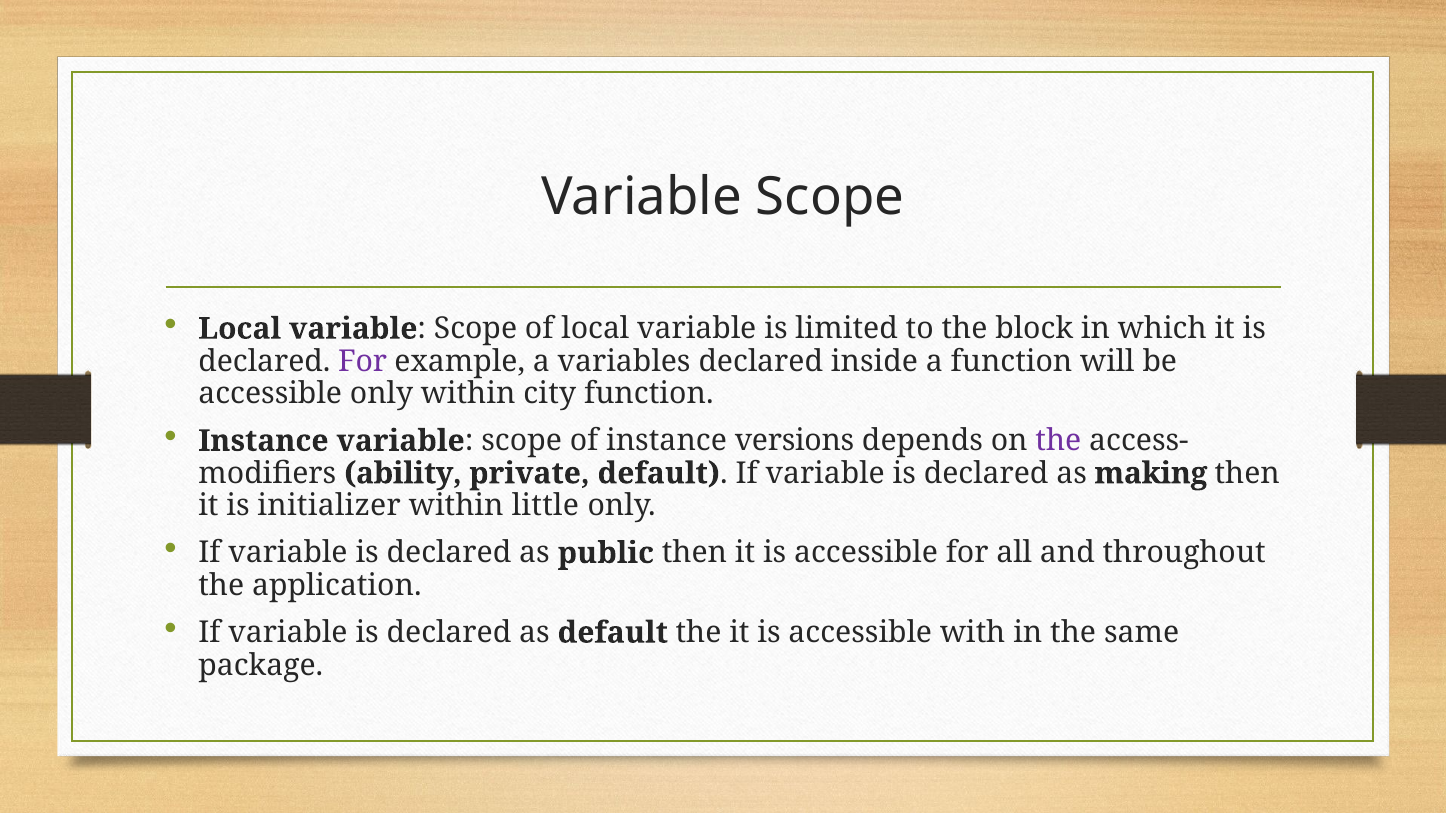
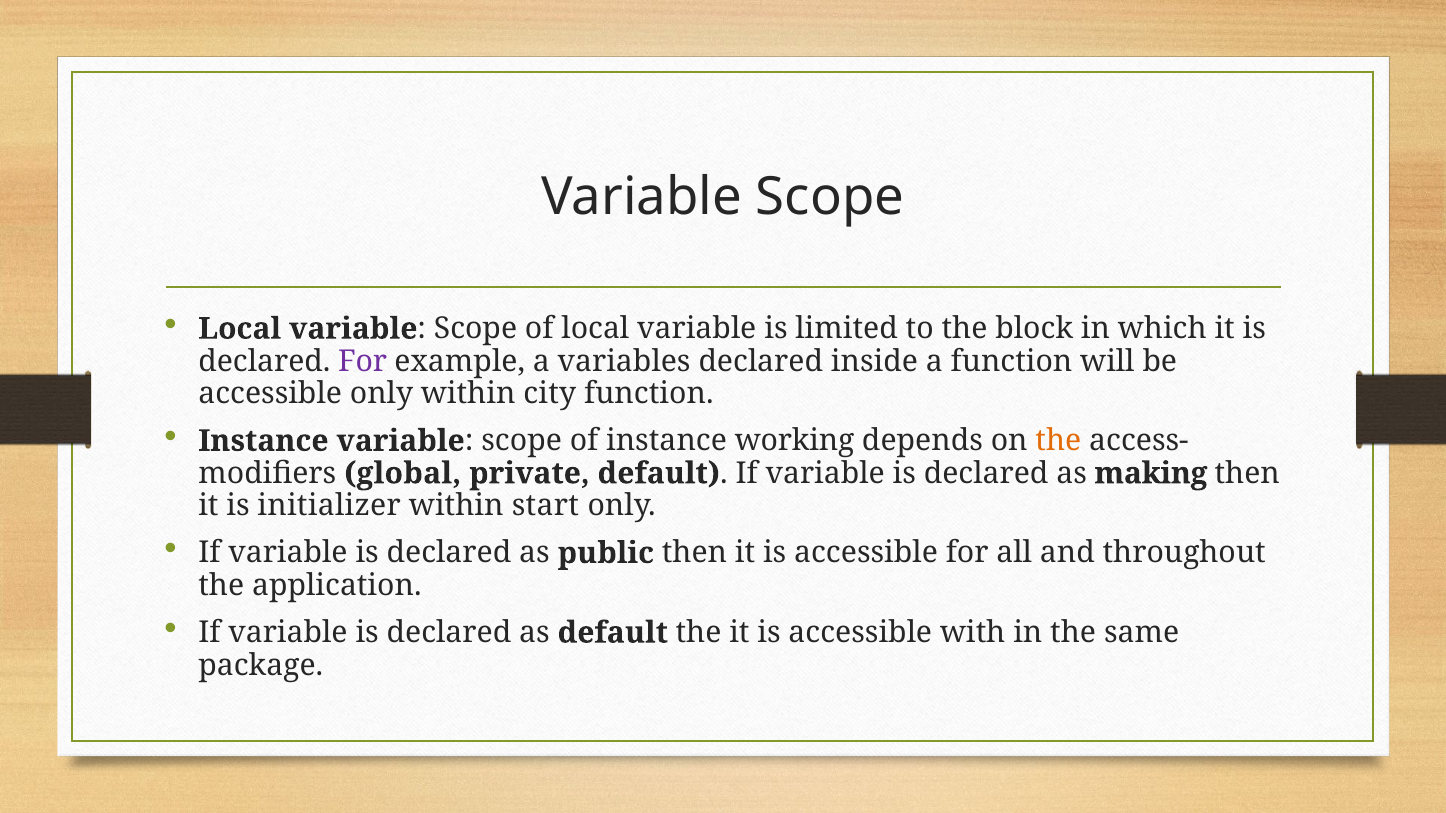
versions: versions -> working (795, 441)
the colour: purple -> orange (1058, 441)
ability: ability -> global (403, 474)
little: little -> start (545, 506)
